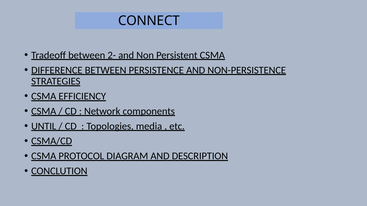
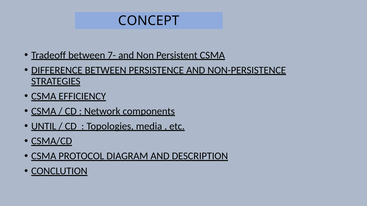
CONNECT: CONNECT -> CONCEPT (149, 21)
2-: 2- -> 7- (112, 55)
